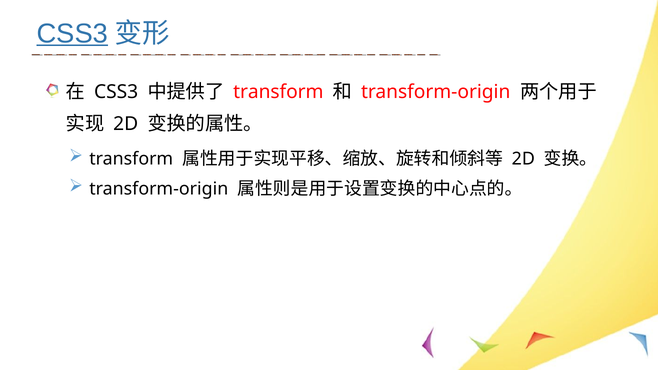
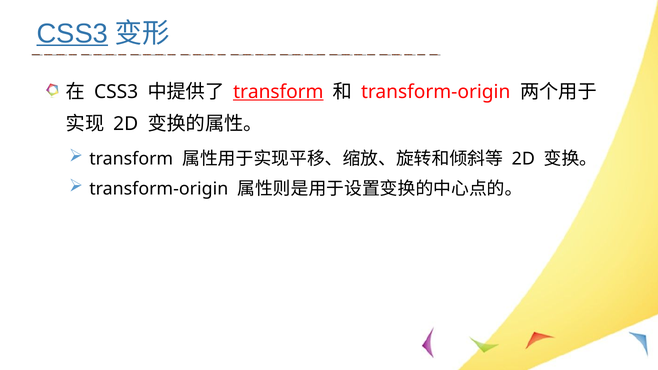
transform underline: none -> present (278, 92)
